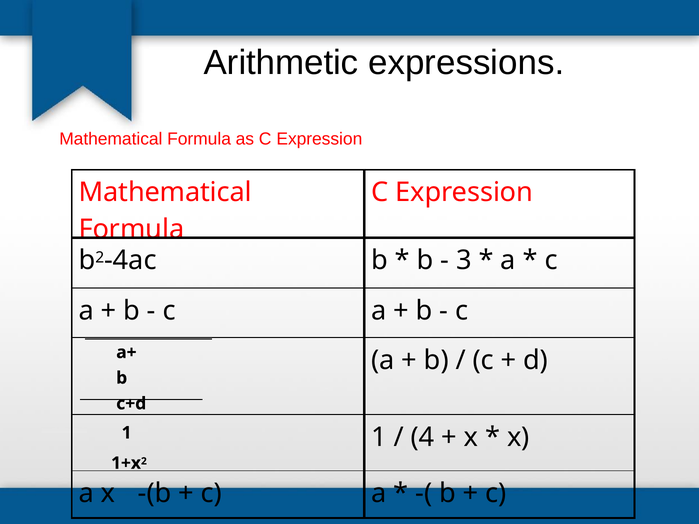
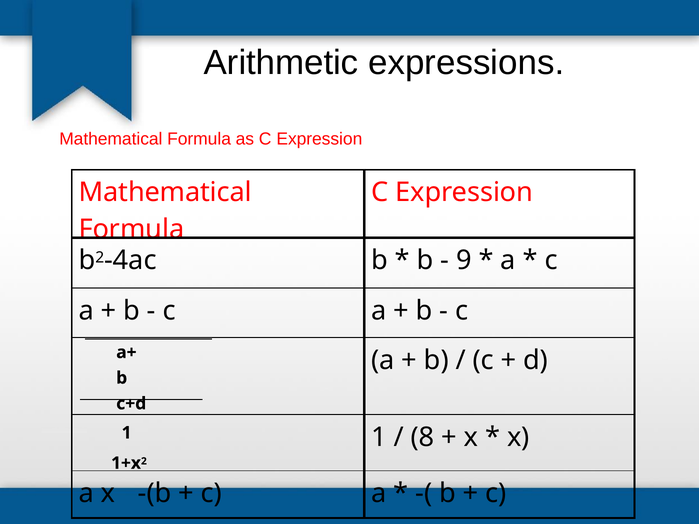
3: 3 -> 9 (464, 261)
4: 4 -> 8 (423, 437)
